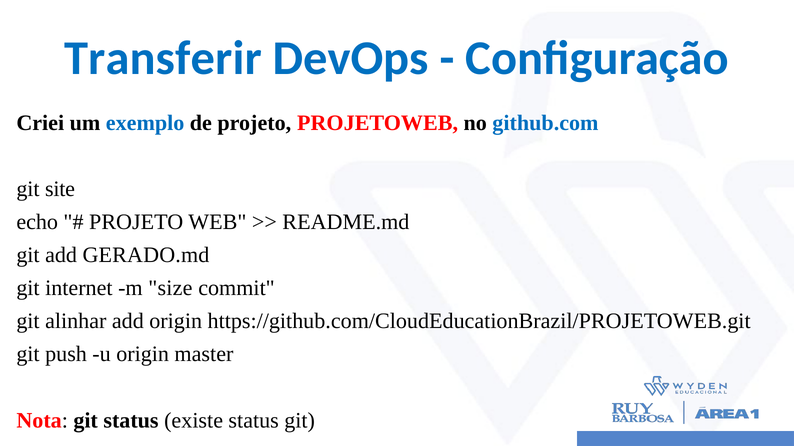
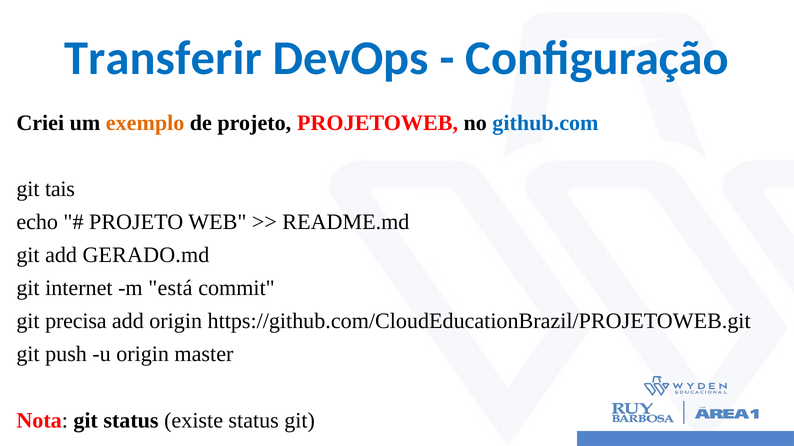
exemplo colour: blue -> orange (145, 123)
site: site -> tais (60, 189)
size: size -> está (170, 288)
alinhar: alinhar -> precisa (76, 322)
